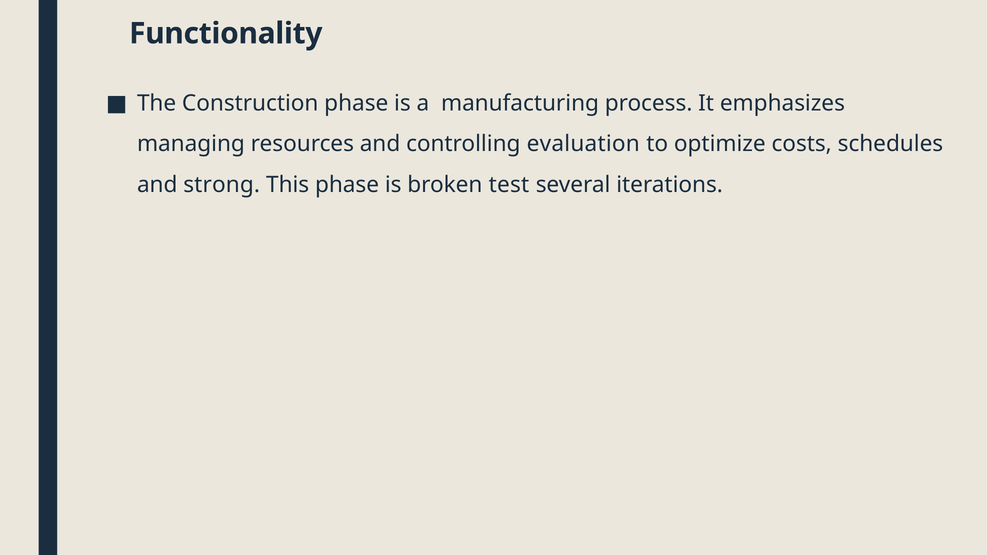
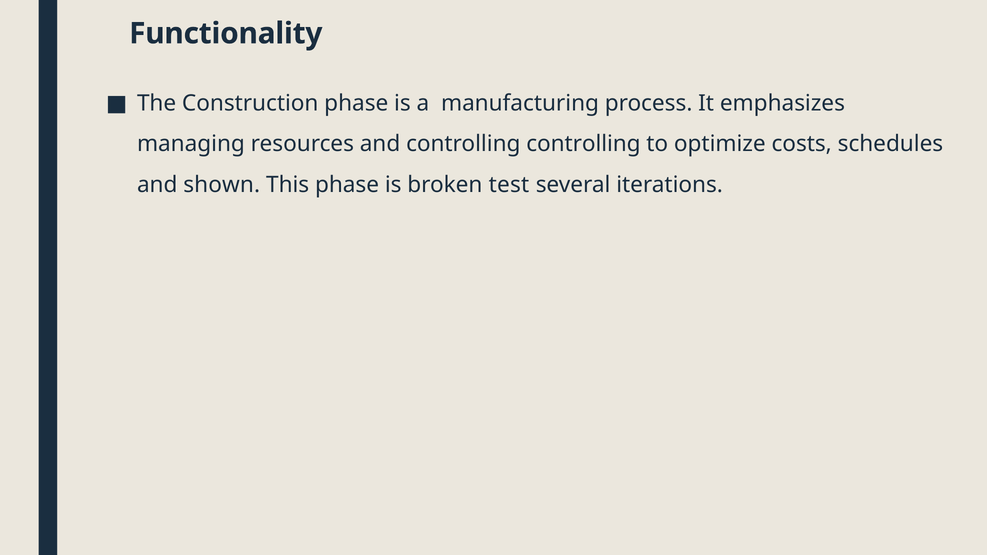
controlling evaluation: evaluation -> controlling (583, 144)
strong: strong -> shown (222, 185)
